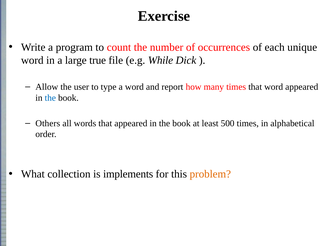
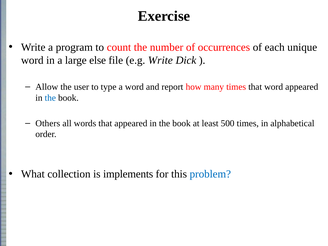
true: true -> else (98, 60)
e.g While: While -> Write (160, 60)
problem colour: orange -> blue (210, 174)
